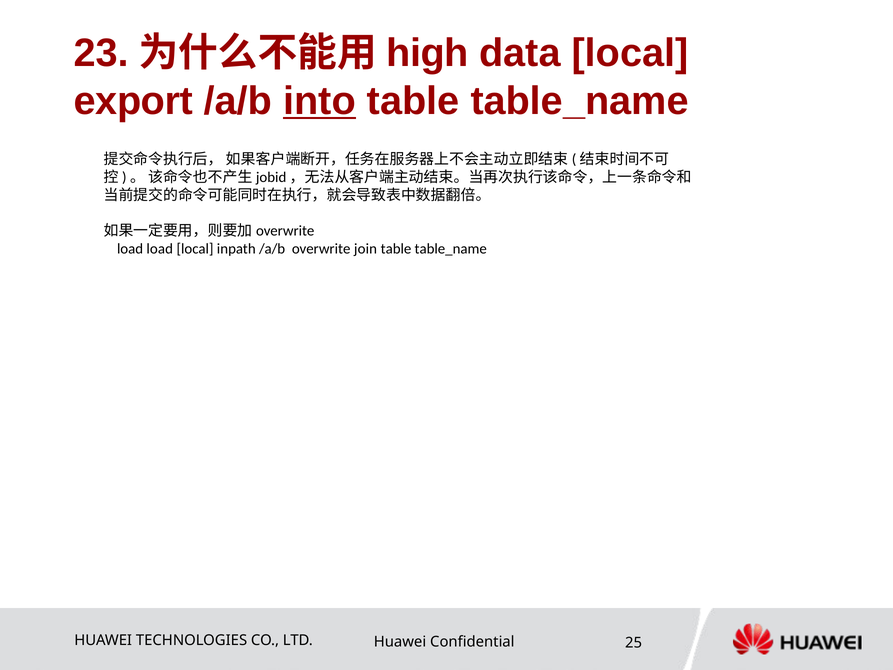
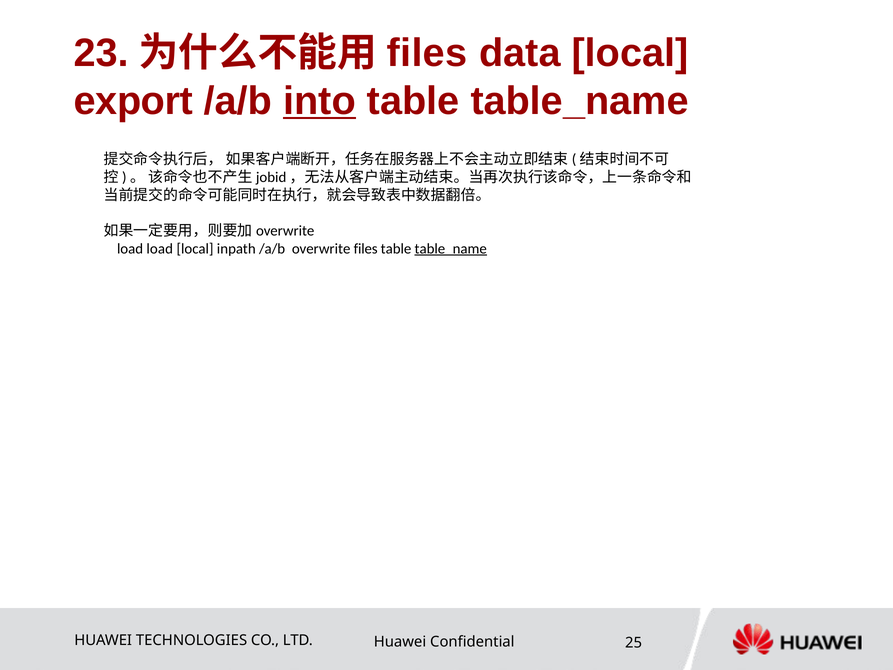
high: high -> files (427, 53)
overwrite join: join -> files (366, 249)
table_name underline: none -> present (451, 249)
